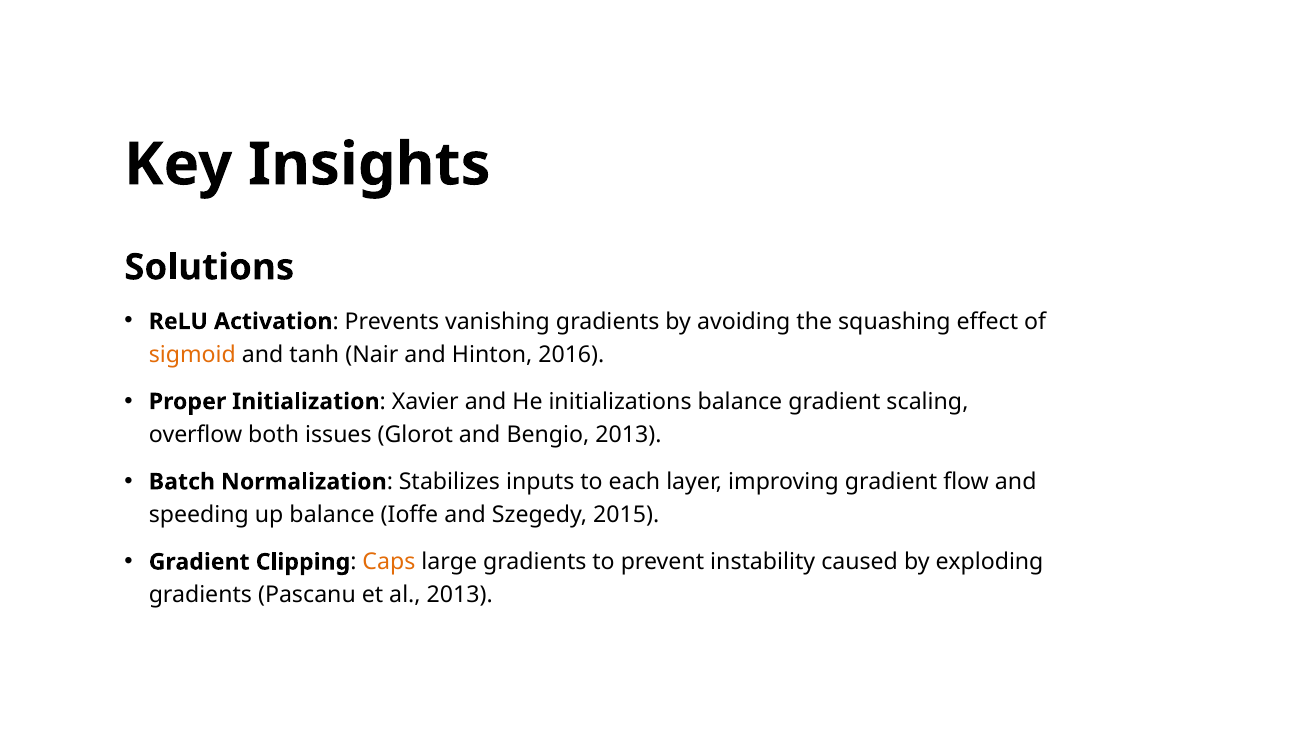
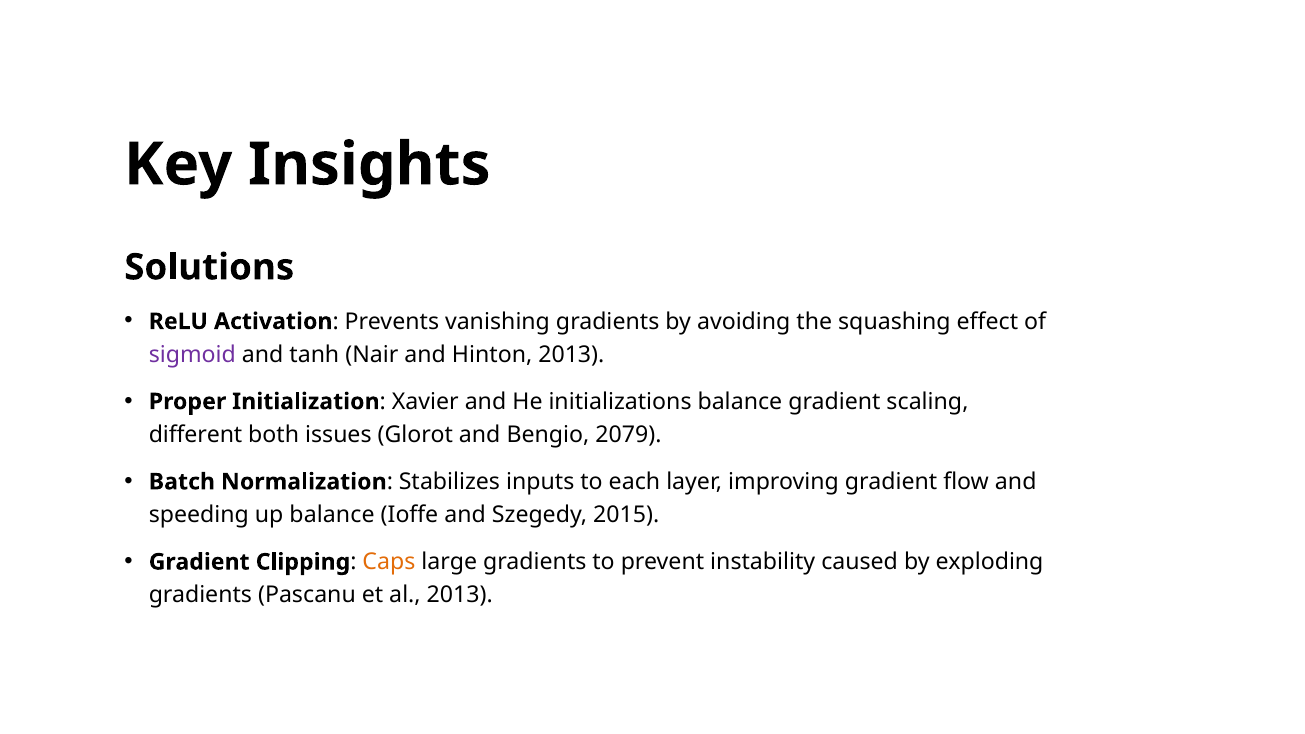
sigmoid colour: orange -> purple (192, 355)
Hinton 2016: 2016 -> 2013 (571, 355)
overflow: overflow -> different (196, 435)
Bengio 2013: 2013 -> 2079 (628, 435)
